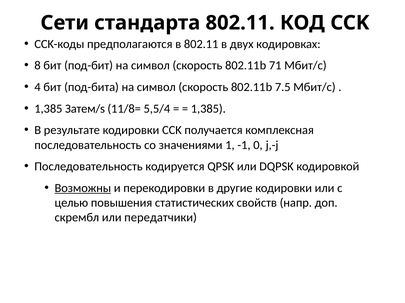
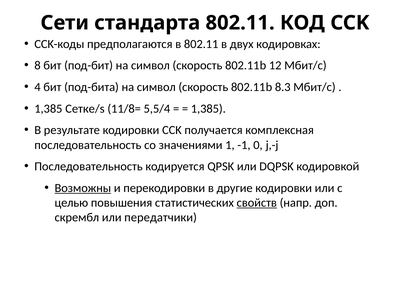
71: 71 -> 12 (275, 66)
7.5: 7.5 -> 8.3 (283, 87)
Затем/s: Затем/s -> Сетке/s (85, 109)
свойств underline: none -> present (257, 203)
